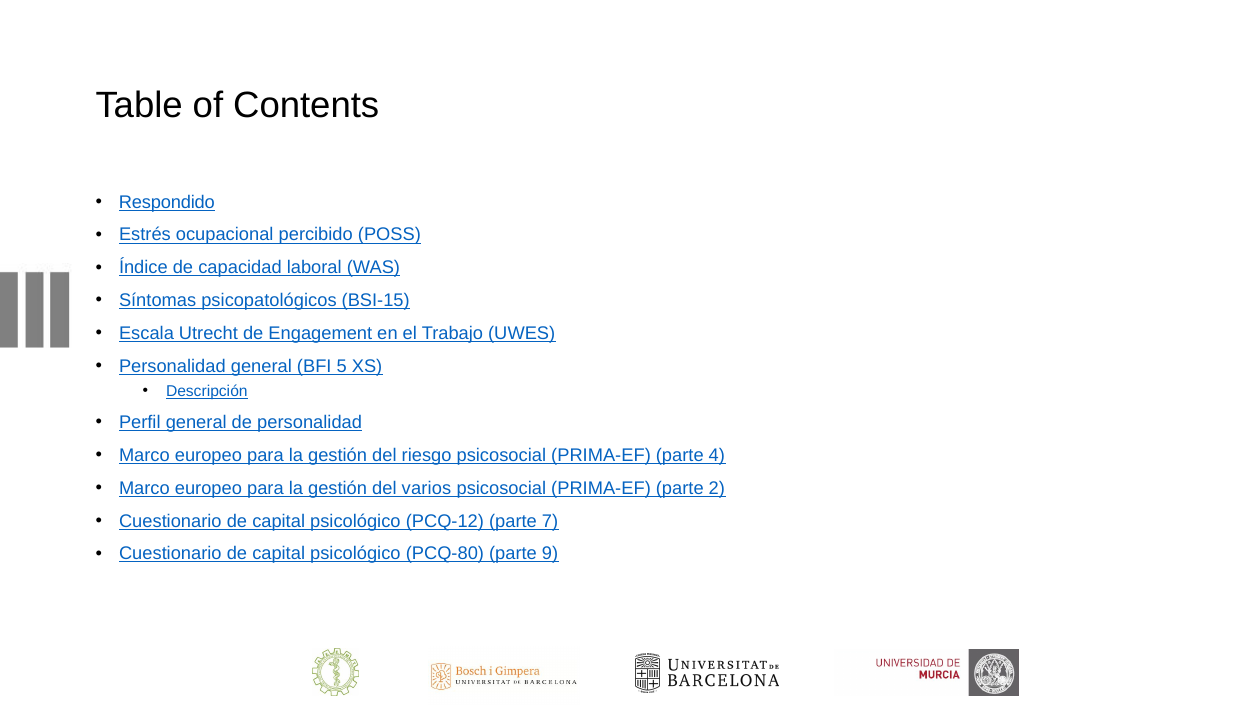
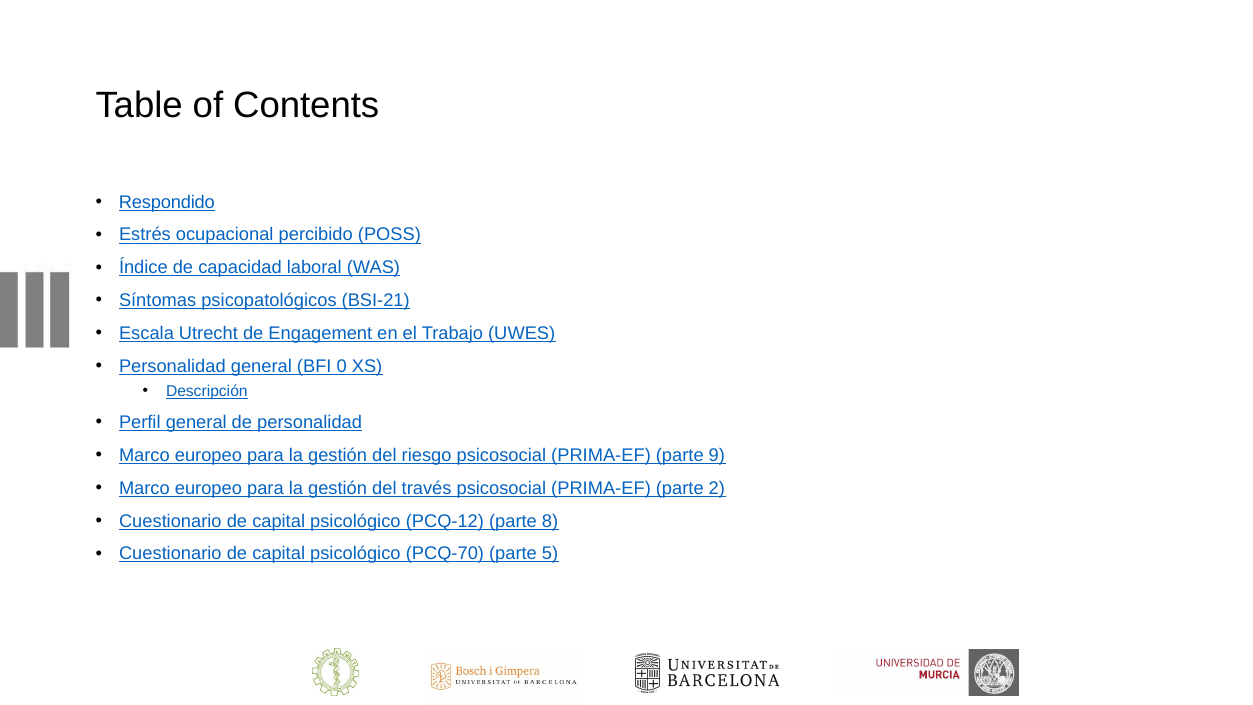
BSI-15: BSI-15 -> BSI-21 (376, 301)
5: 5 -> 0 (342, 366)
4: 4 -> 9 (717, 455)
varios: varios -> través (427, 488)
7: 7 -> 8 (550, 521)
PCQ-80: PCQ-80 -> PCQ-70 (445, 554)
9: 9 -> 5 (550, 554)
